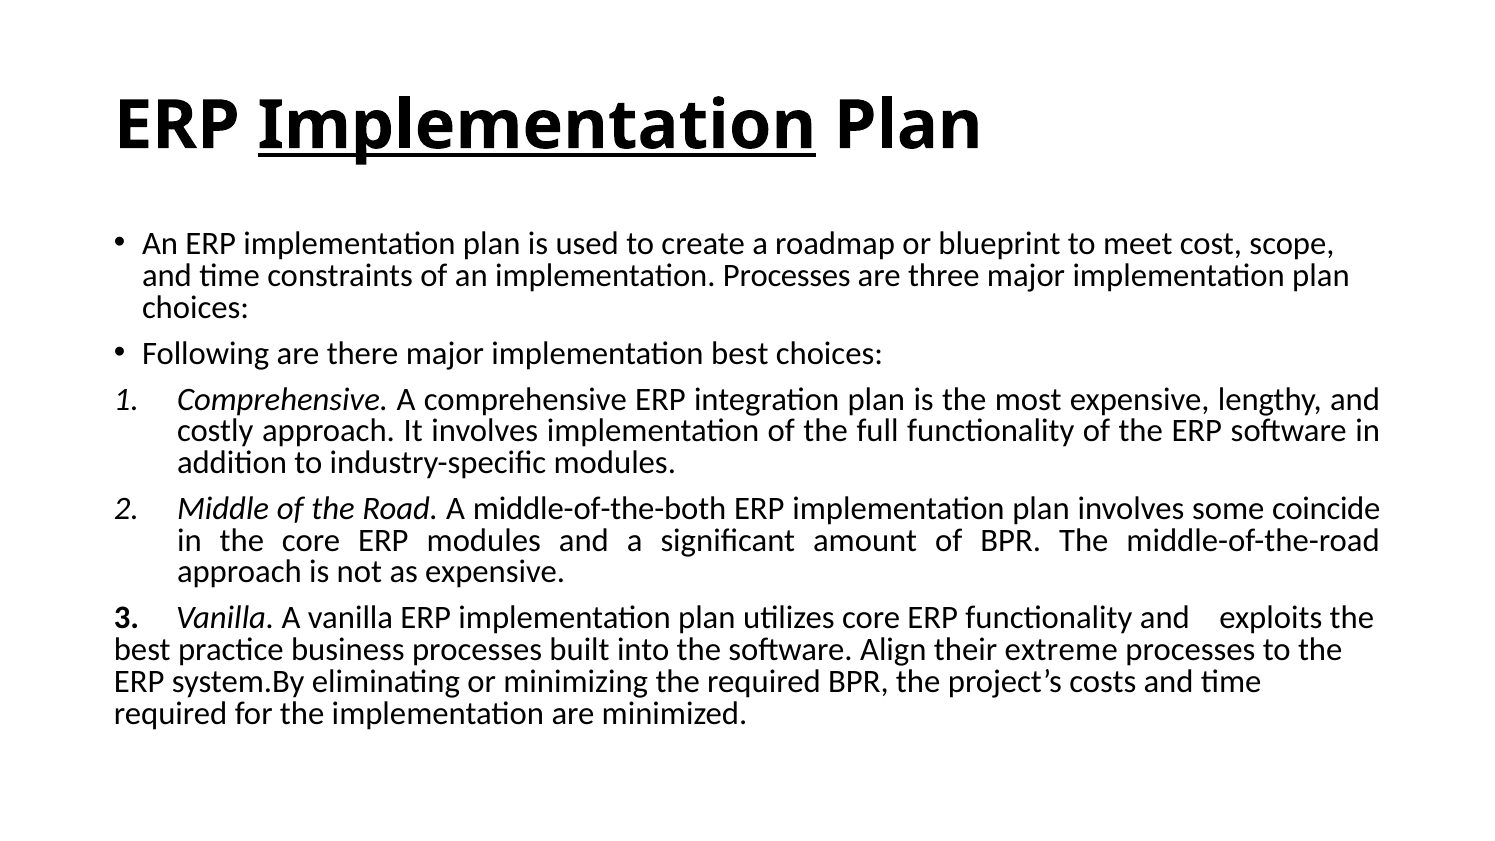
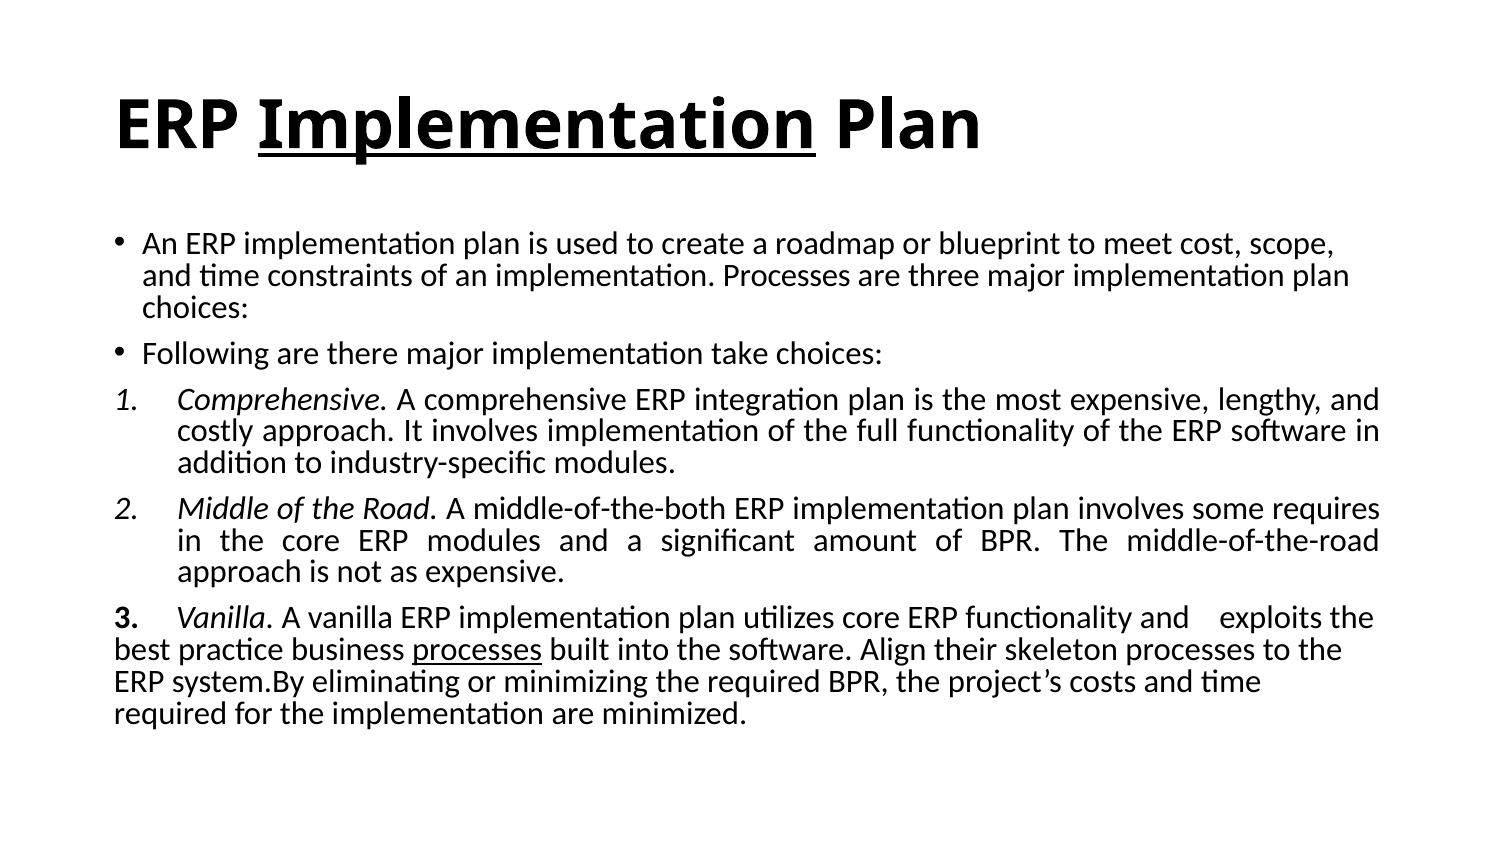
implementation best: best -> take (740, 353)
coincide: coincide -> requires (1326, 509)
processes underline: none -> present (477, 650)
extreme: extreme -> skeleton (1061, 650)
